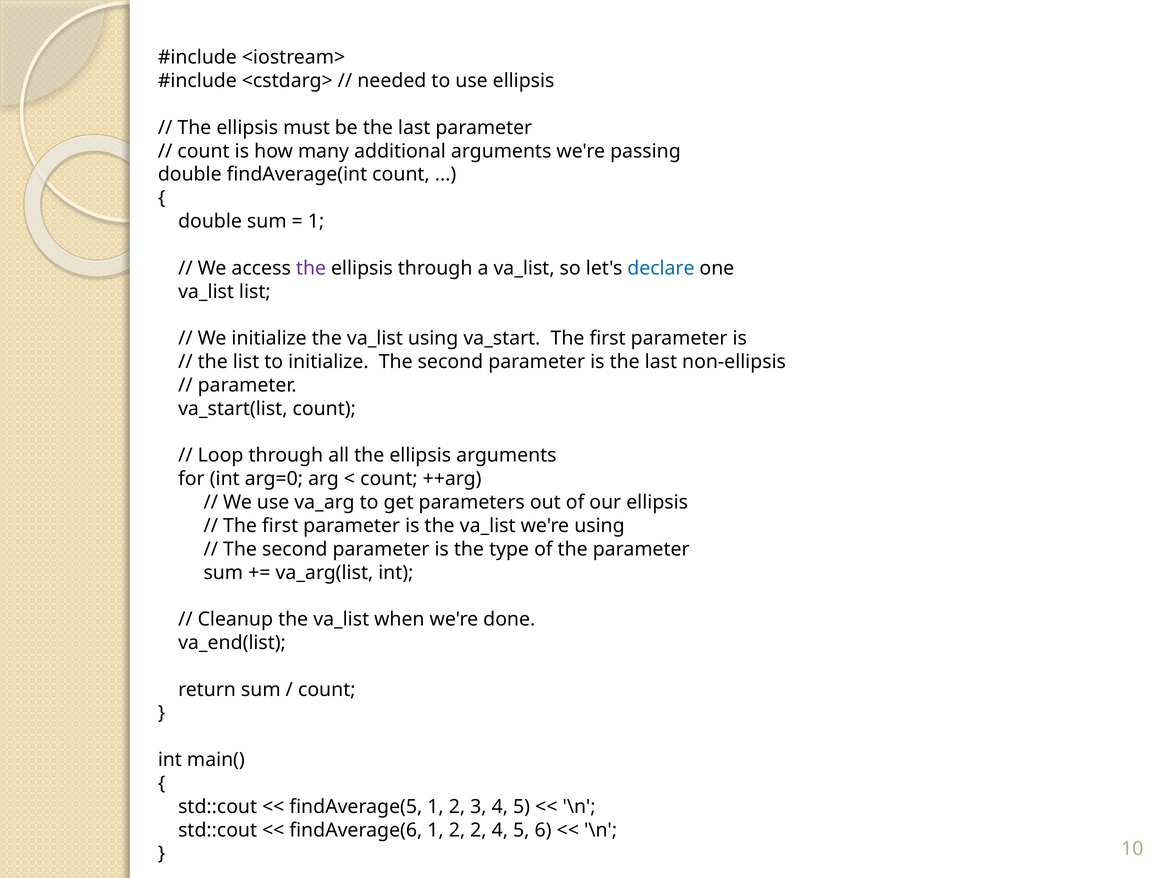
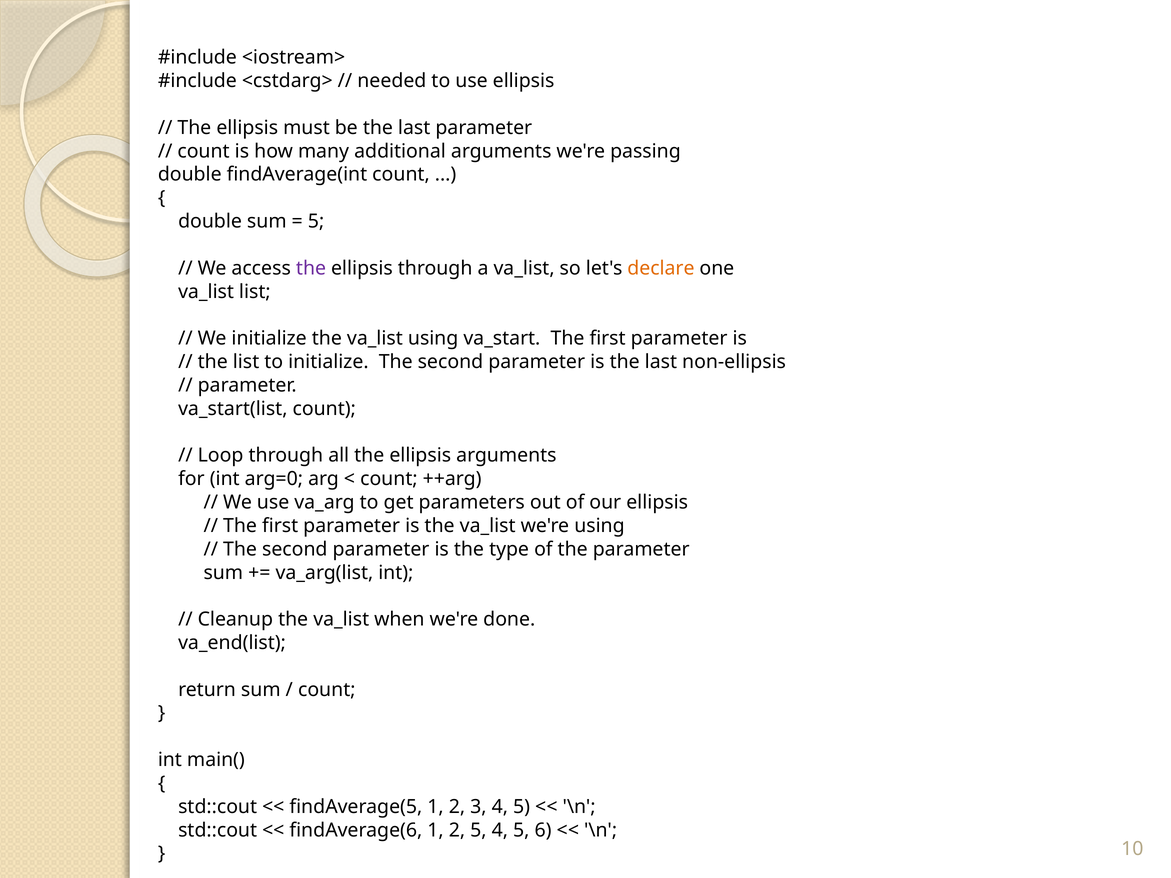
1: 1 -> 5 (316, 221)
declare colour: blue -> orange (661, 268)
2 2: 2 -> 5 (478, 830)
